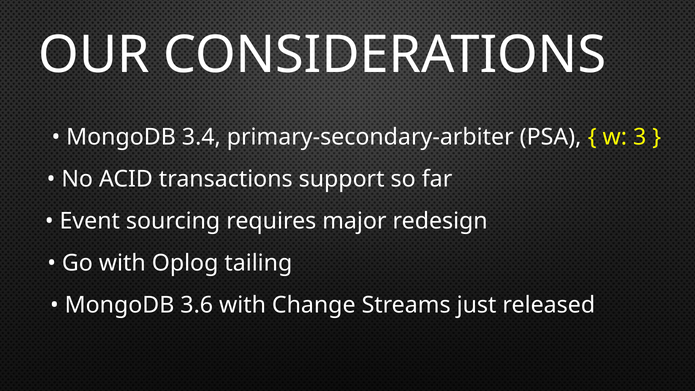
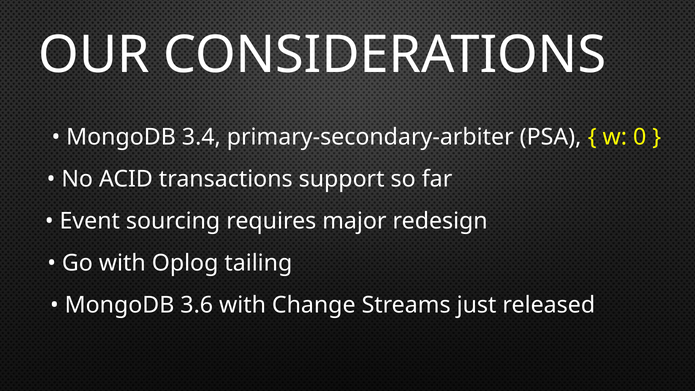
3: 3 -> 0 (640, 137)
